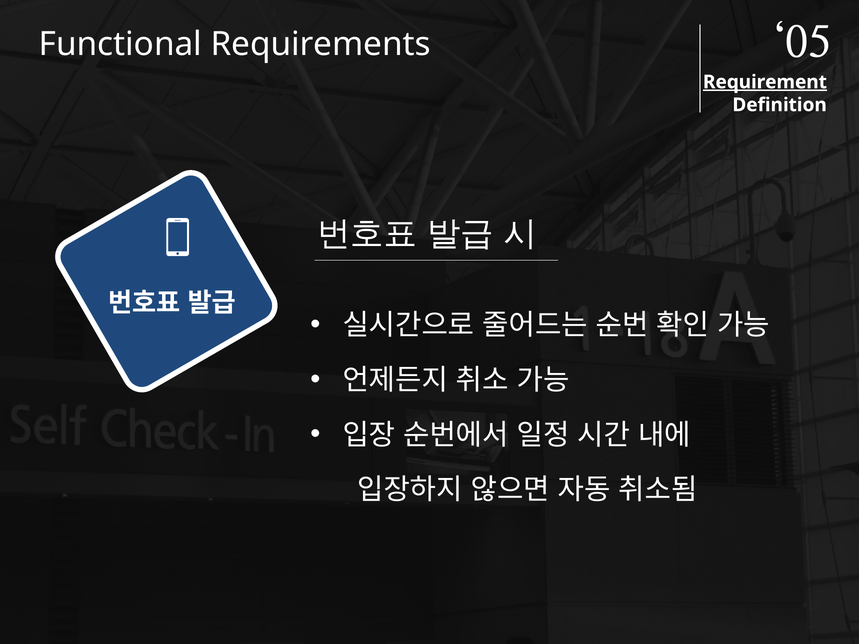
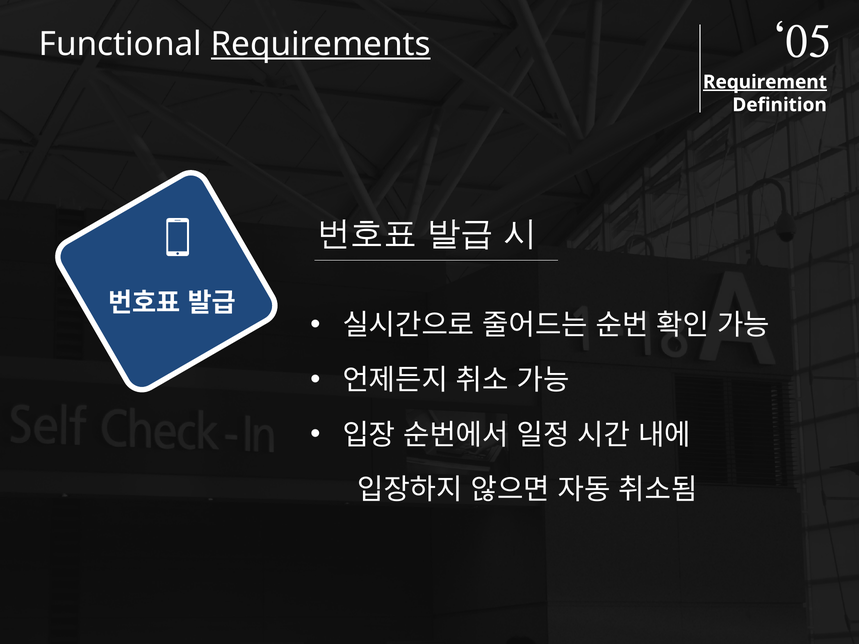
Requirements underline: none -> present (321, 44)
